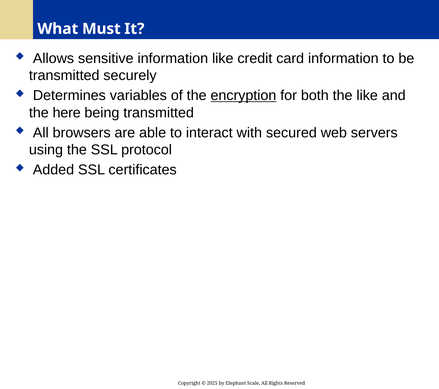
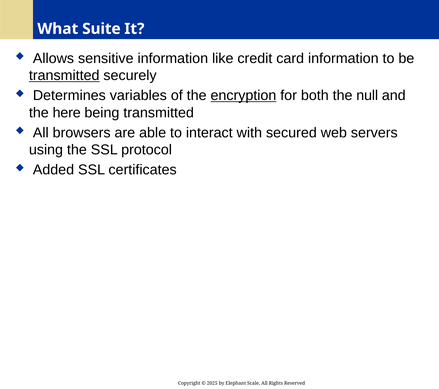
Must: Must -> Suite (101, 29)
transmitted underline: none -> present (64, 75)
the like: like -> null (367, 95)
